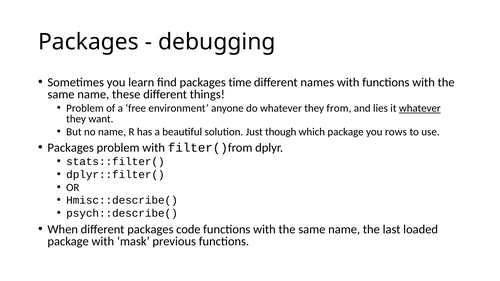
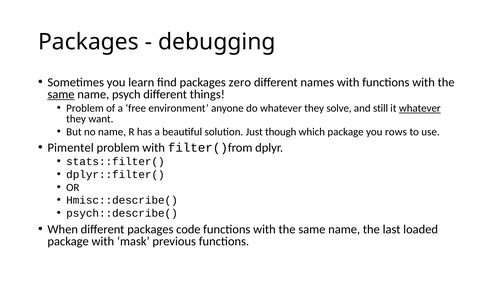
time: time -> zero (240, 82)
same underline: none -> present (61, 94)
these: these -> psych (126, 94)
from: from -> solve (339, 108)
lies: lies -> still (381, 108)
Packages: Packages -> Pimentel (71, 148)
